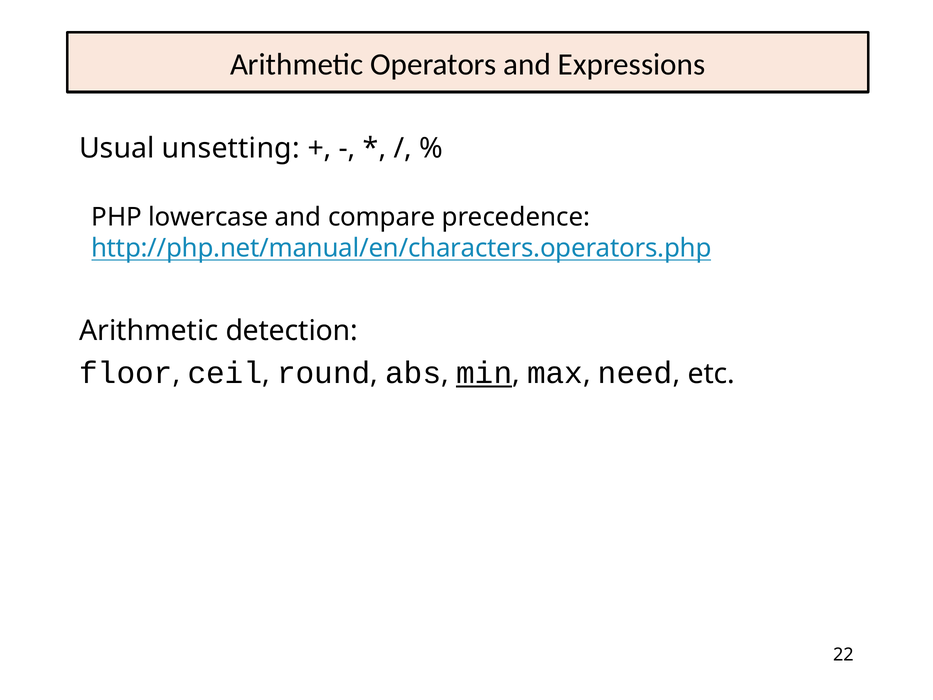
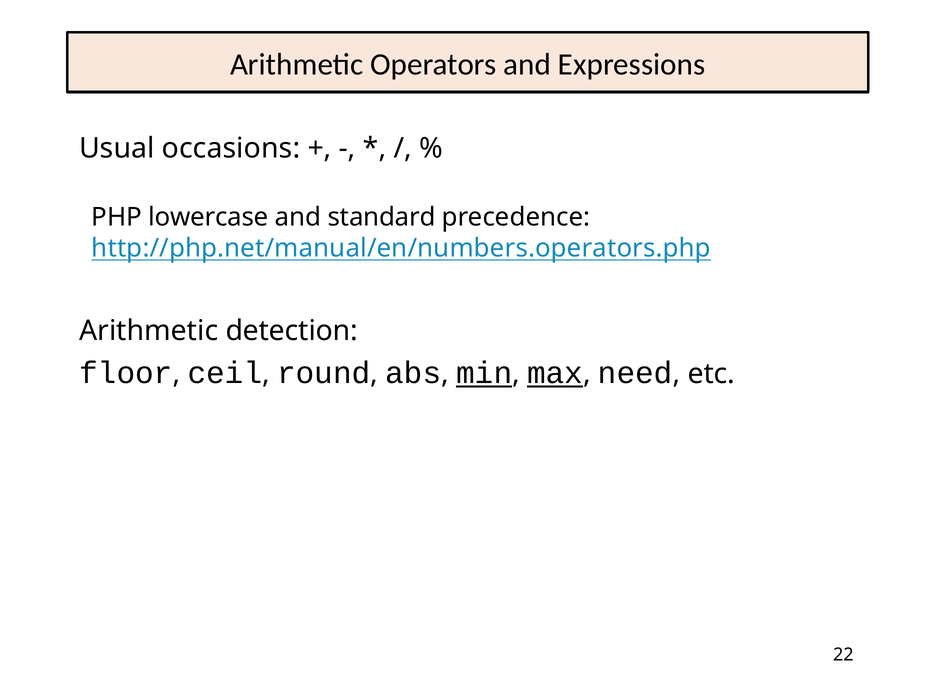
unsetting: unsetting -> occasions (231, 148)
compare: compare -> standard (382, 217)
http://php.net/manual/en/characters.operators.php: http://php.net/manual/en/characters.operators.php -> http://php.net/manual/en/numbers.operators.php (401, 248)
max underline: none -> present (555, 373)
